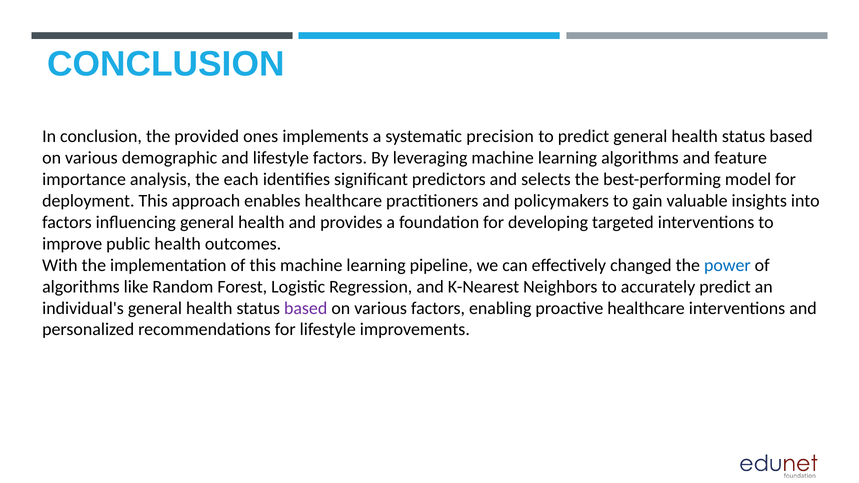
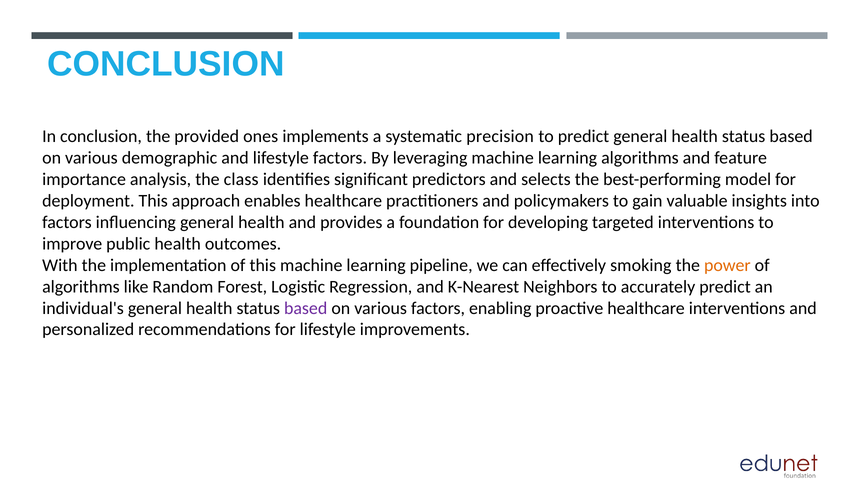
each: each -> class (241, 179)
changed: changed -> smoking (641, 265)
power colour: blue -> orange (727, 265)
